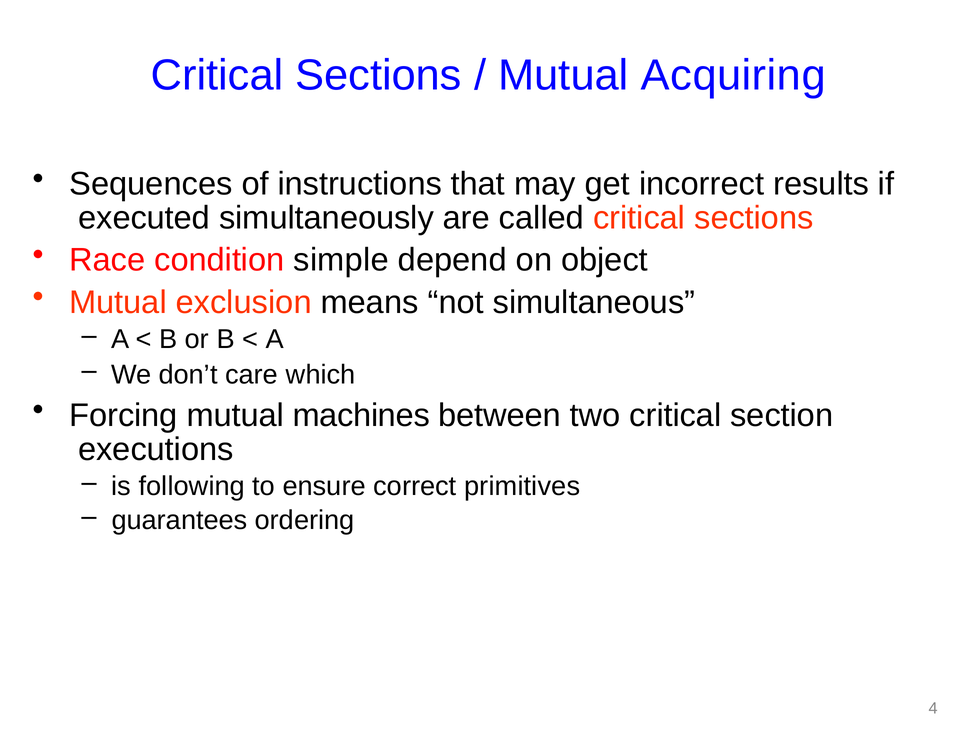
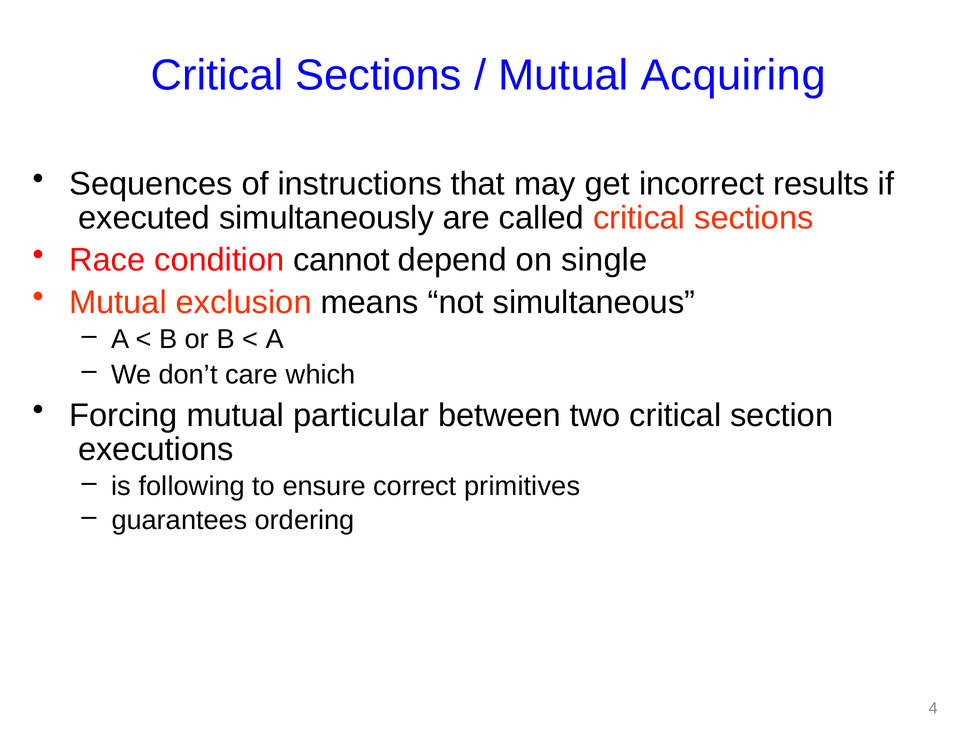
simple: simple -> cannot (341, 260)
object: object -> single (604, 260)
machines: machines -> particular (361, 415)
